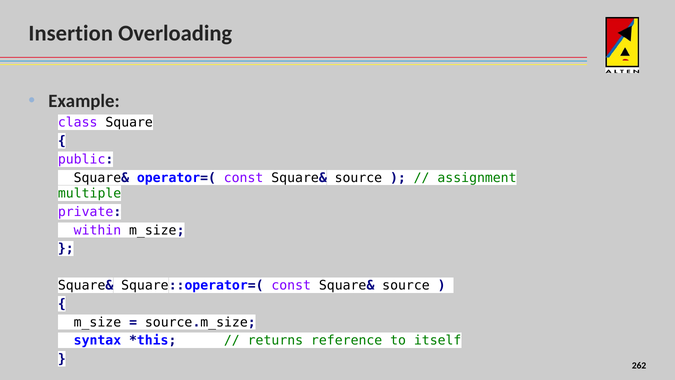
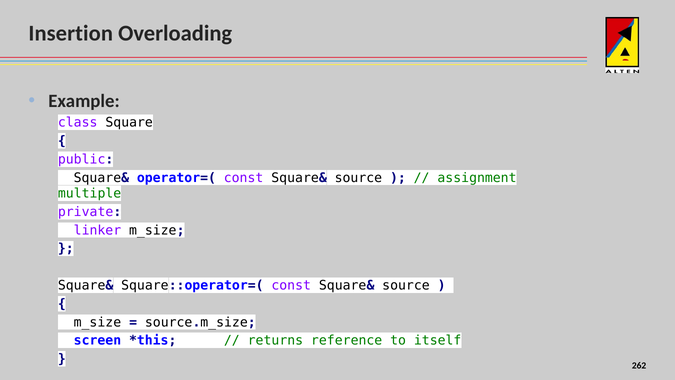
within: within -> linker (97, 230)
syntax: syntax -> screen (97, 341)
